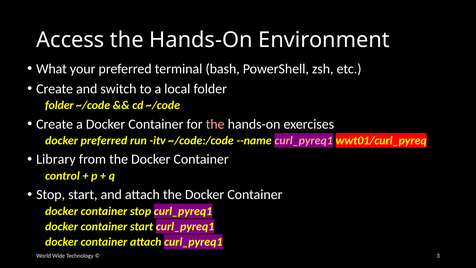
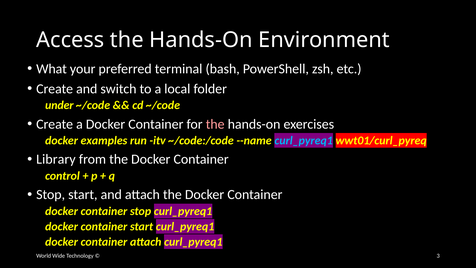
folder: folder -> under (59, 105)
docker preferred: preferred -> examples (104, 140)
curl_pyreq1 colour: pink -> light blue (304, 140)
